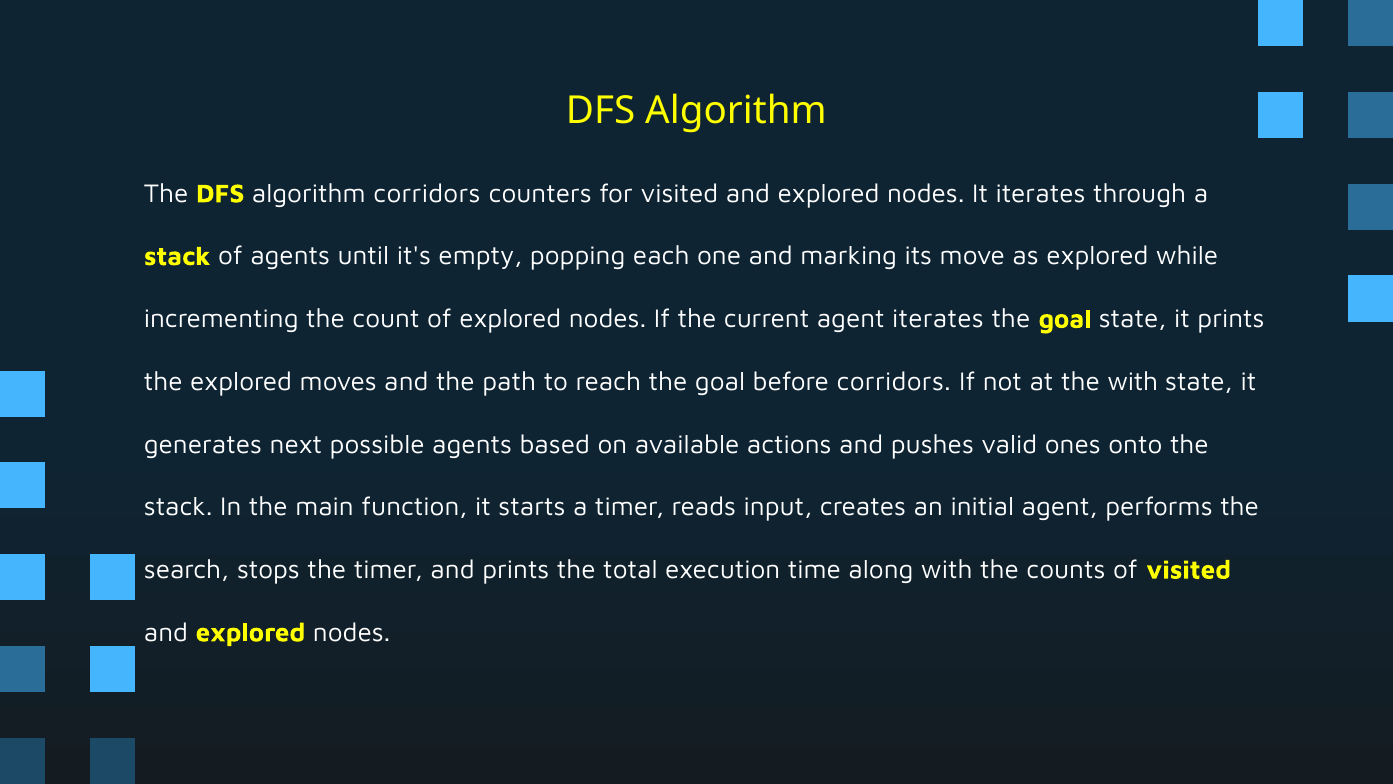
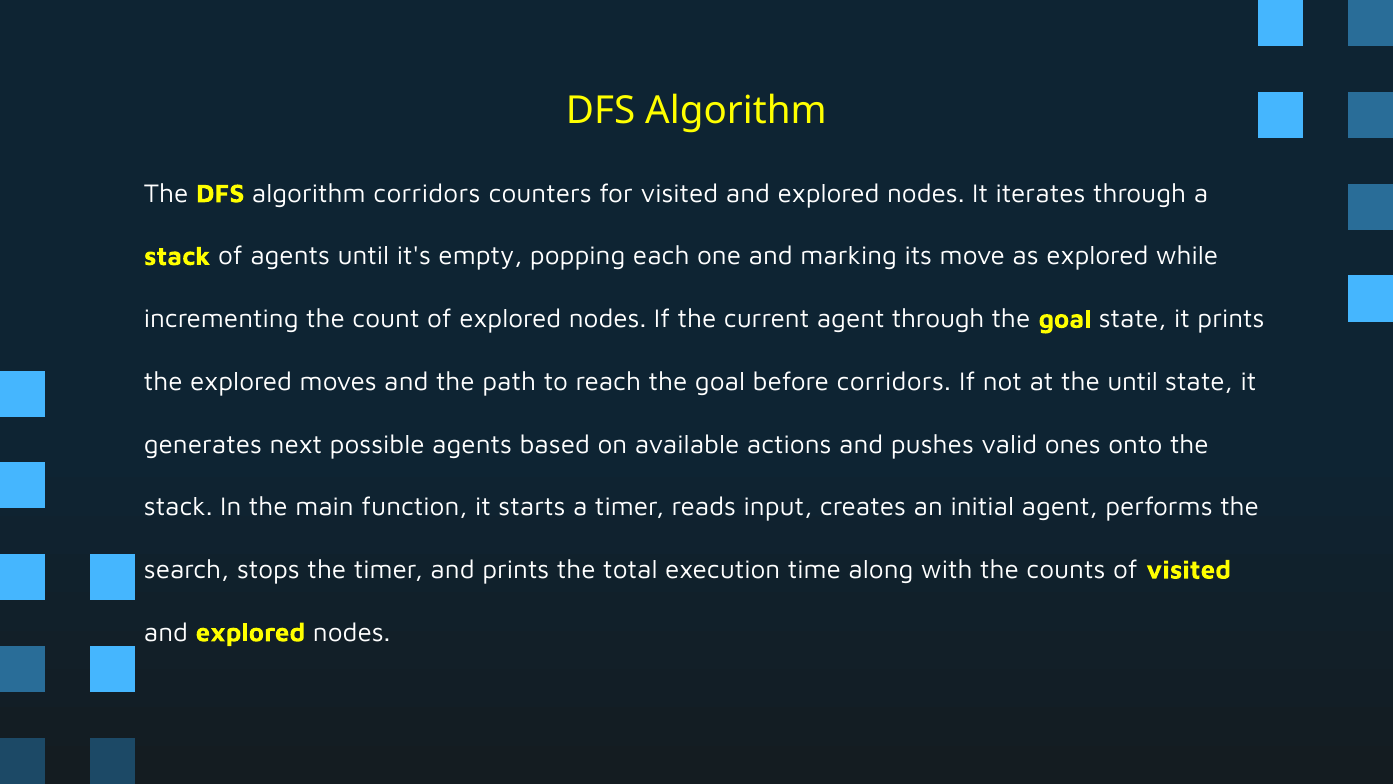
agent iterates: iterates -> through (938, 319)
the with: with -> until (1133, 382)
